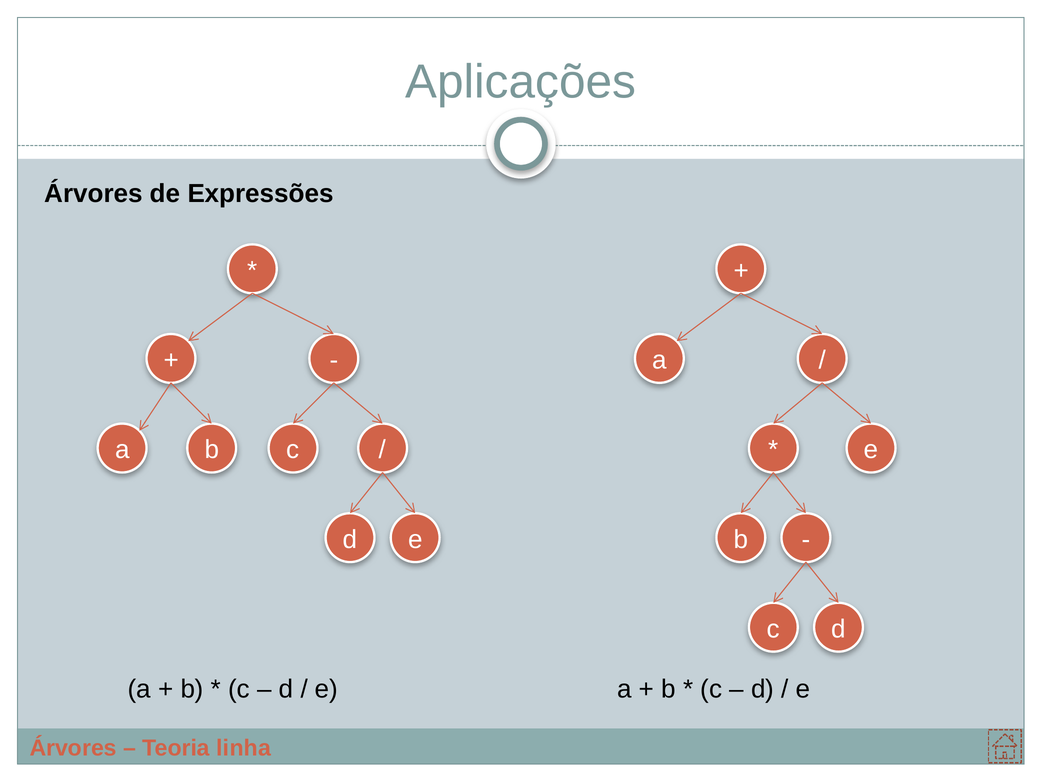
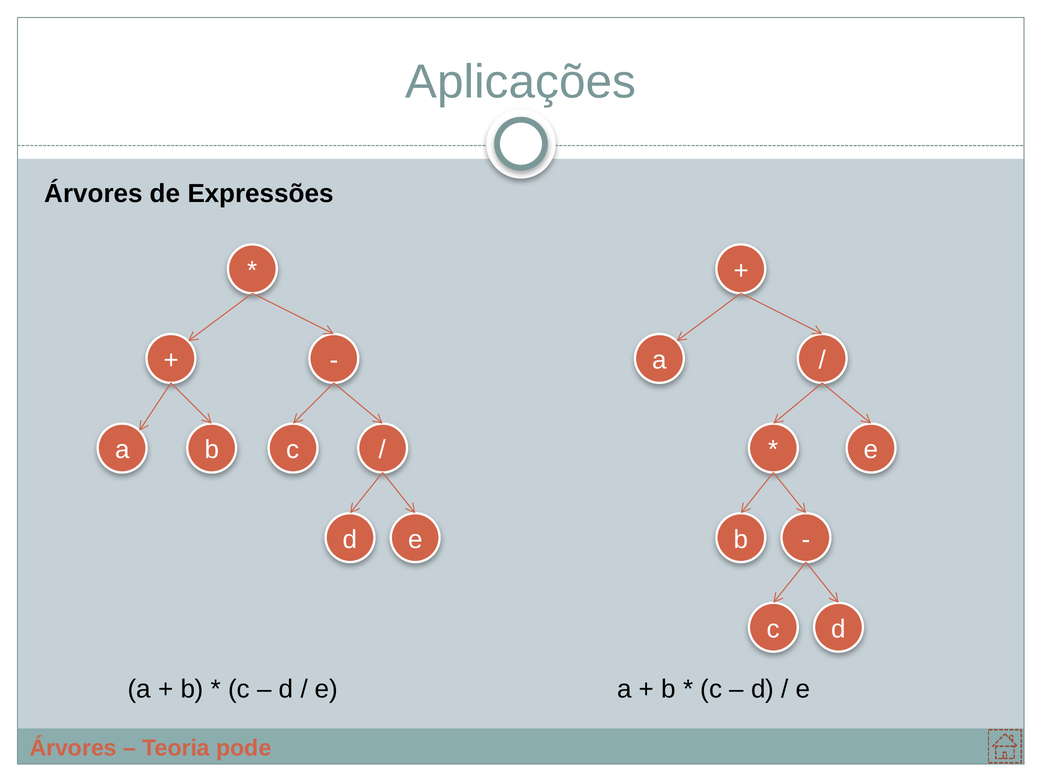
linha: linha -> pode (244, 747)
